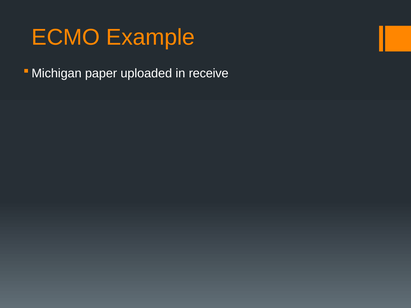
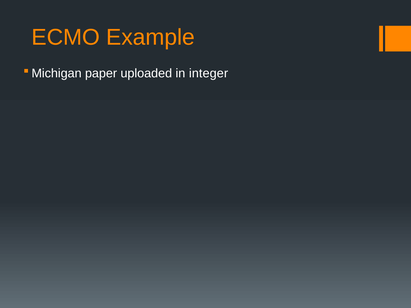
receive: receive -> integer (209, 73)
